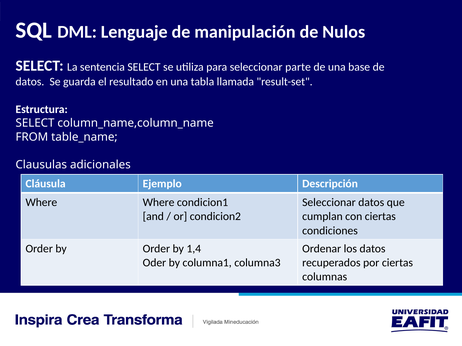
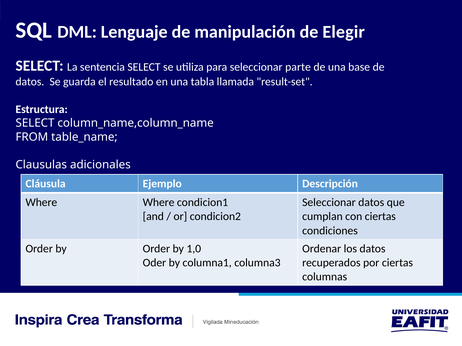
Nulos: Nulos -> Elegir (344, 32)
1,4: 1,4 -> 1,0 (194, 249)
